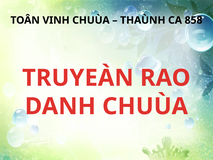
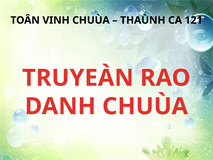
858: 858 -> 121 (194, 20)
